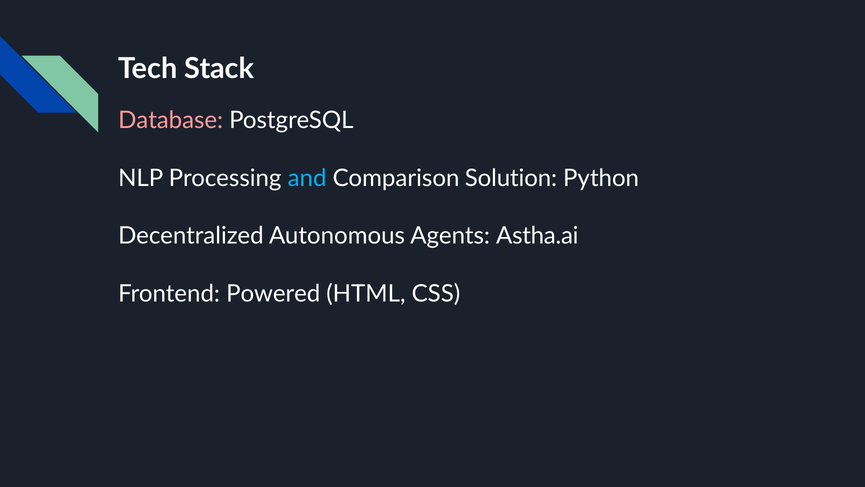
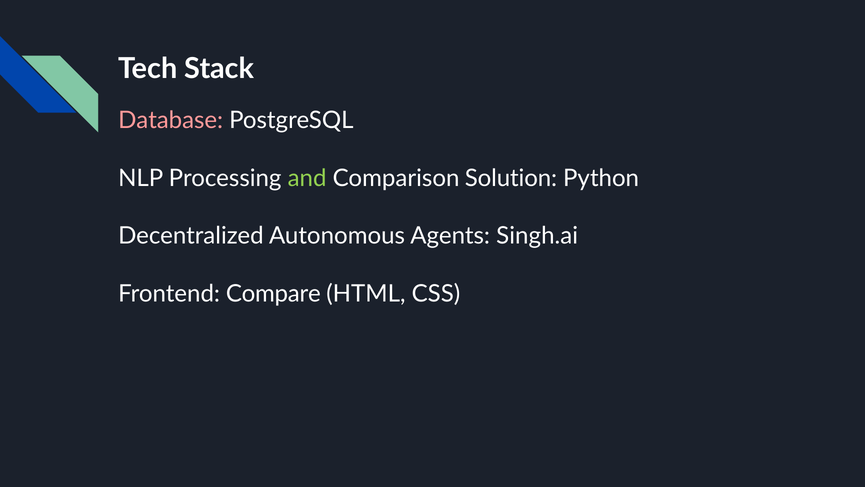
and colour: light blue -> light green (307, 178)
Astha.ai: Astha.ai -> Singh.ai (537, 236)
Powered: Powered -> Compare (273, 293)
